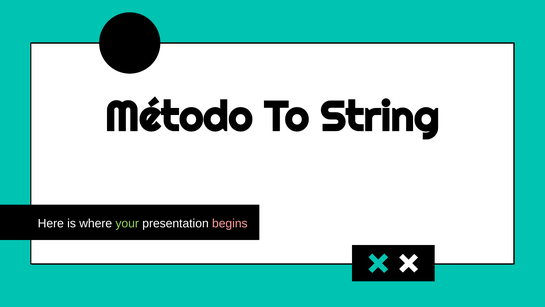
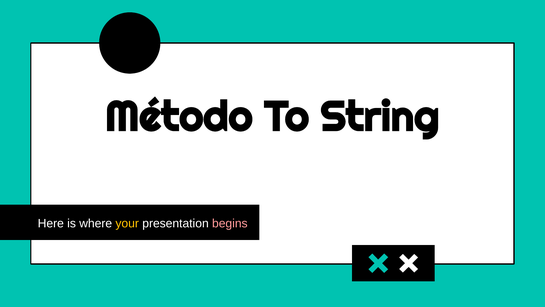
your colour: light green -> yellow (127, 223)
